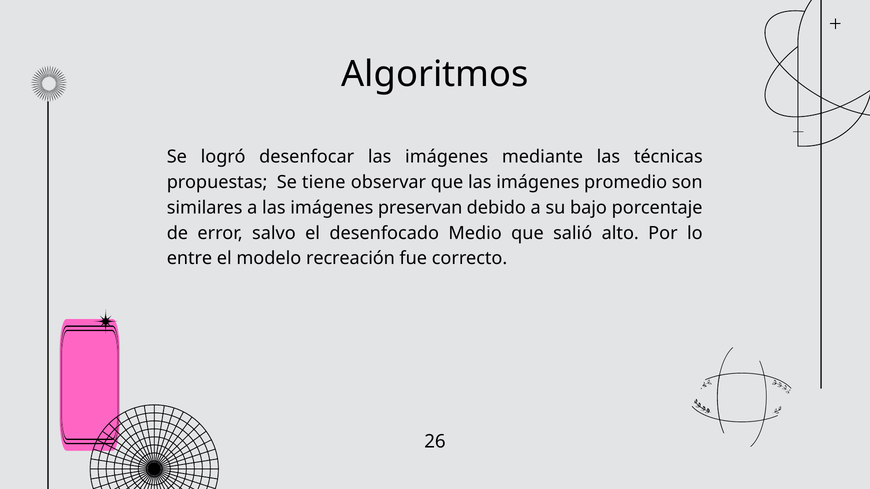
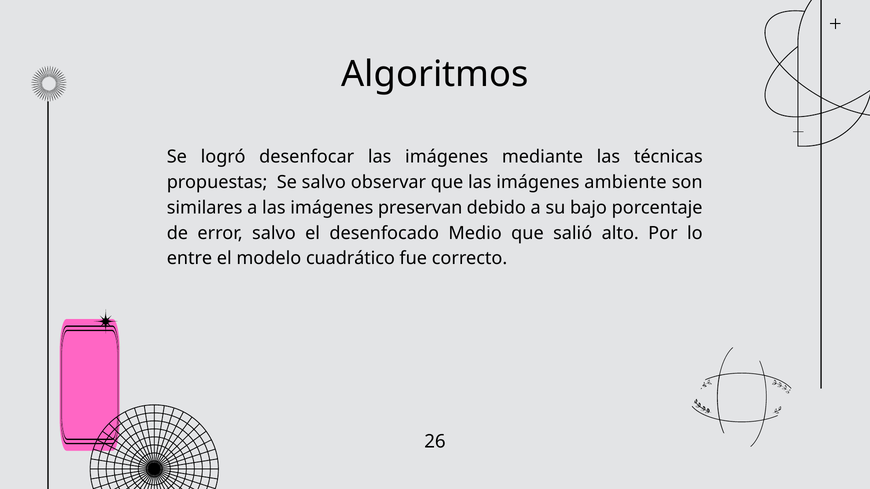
Se tiene: tiene -> salvo (324, 183)
promedio: promedio -> ambiente (626, 183)
recreación: recreación -> cuadrático (350, 259)
